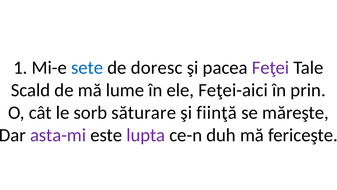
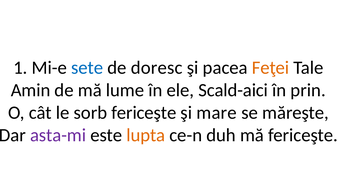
Feţei colour: purple -> orange (271, 67)
Scald: Scald -> Amin (31, 90)
Feţei-aici: Feţei-aici -> Scald-aici (233, 90)
sorb săturare: săturare -> fericeşte (144, 112)
fiinţă: fiinţă -> mare (217, 112)
lupta colour: purple -> orange (146, 135)
